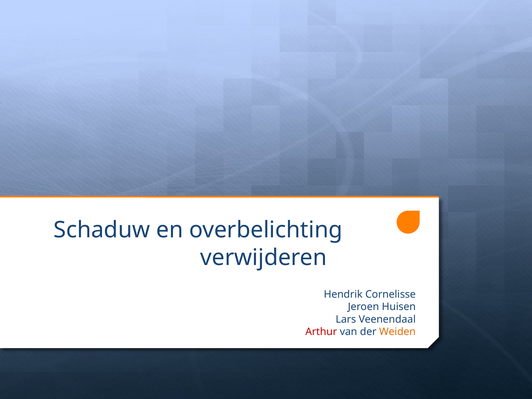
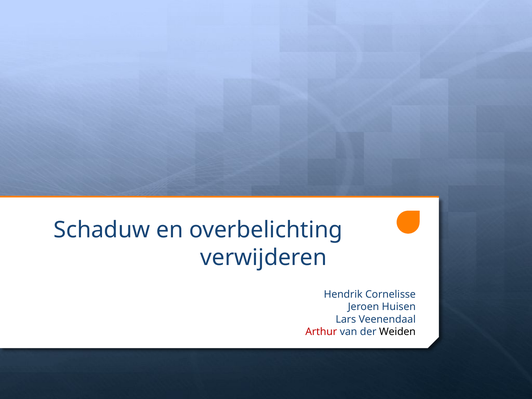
Weiden colour: orange -> black (397, 332)
